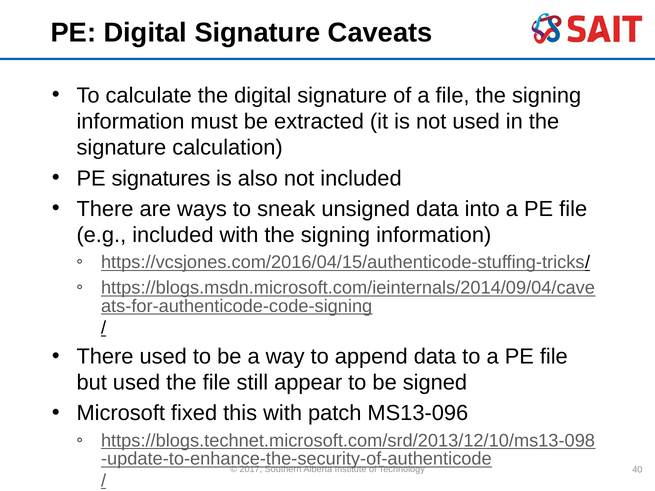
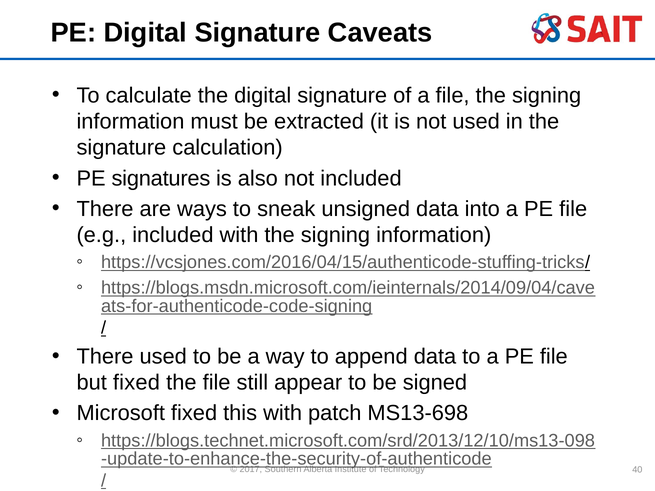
but used: used -> fixed (136, 383)
MS13-096: MS13-096 -> MS13-698 (418, 413)
